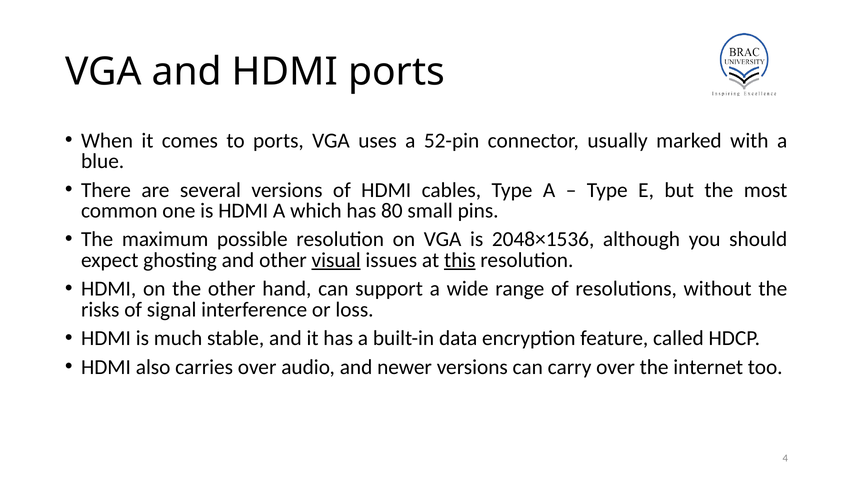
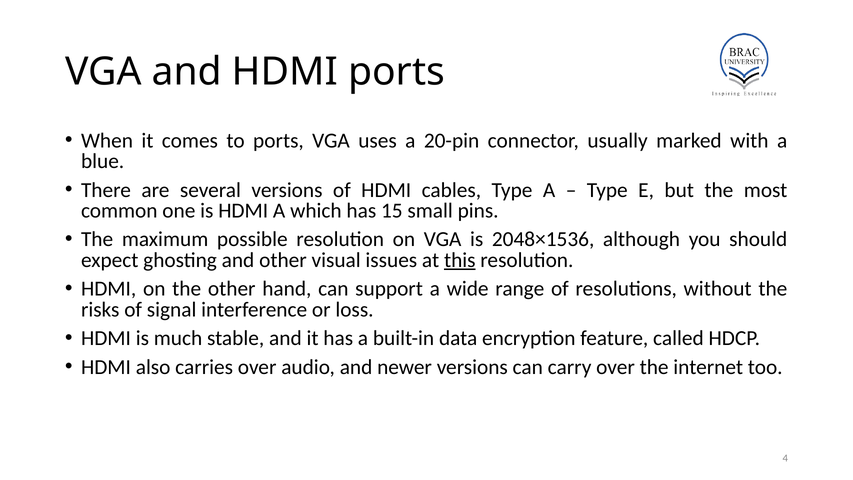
52-pin: 52-pin -> 20-pin (452, 140)
80: 80 -> 15 (392, 211)
visual underline: present -> none (336, 260)
